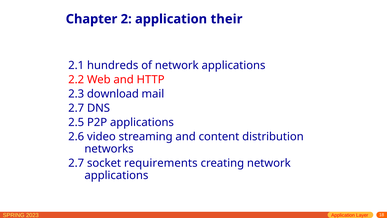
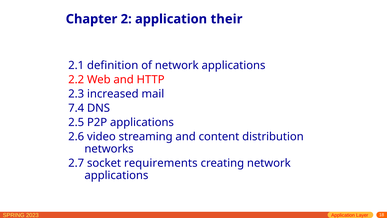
hundreds: hundreds -> definition (113, 65)
download: download -> increased (113, 94)
2.7: 2.7 -> 7.4 (76, 108)
